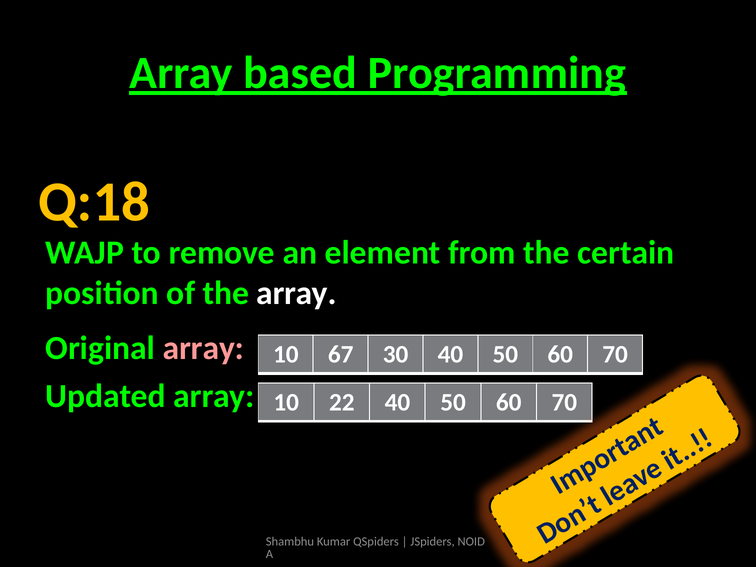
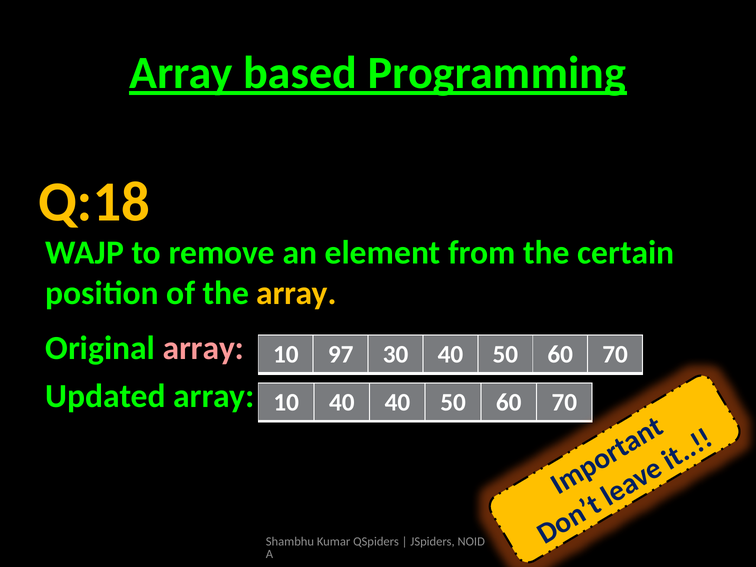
array colour: white -> yellow (296, 293)
67: 67 -> 97 (341, 354)
10 22: 22 -> 40 (342, 402)
